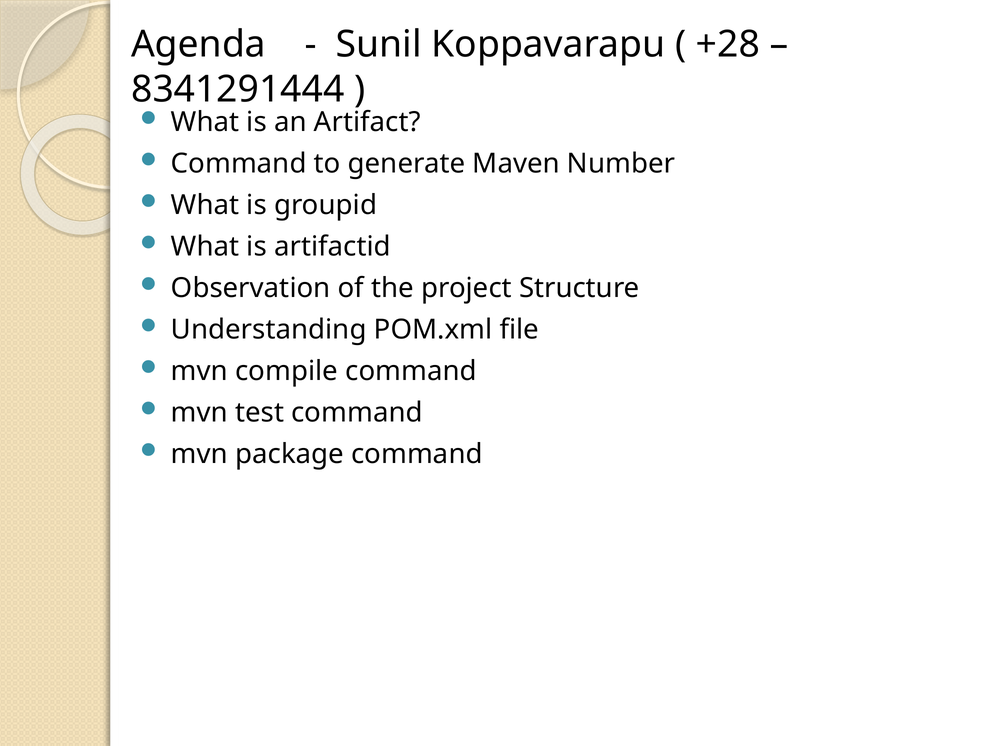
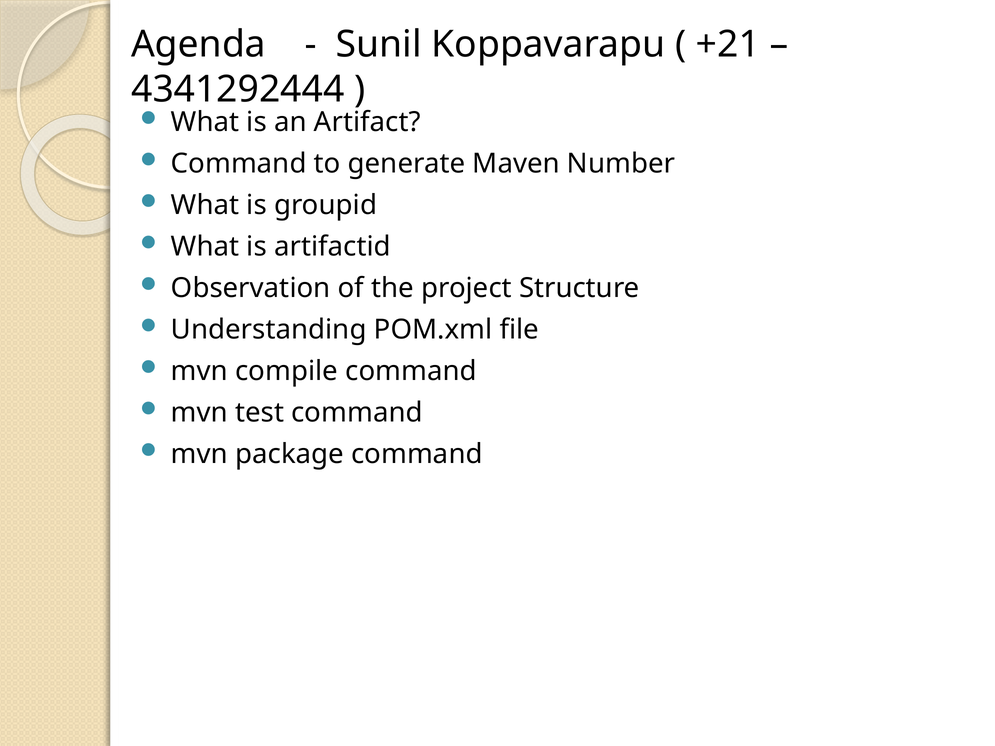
+28: +28 -> +21 (728, 45)
8341291444: 8341291444 -> 4341292444 (238, 89)
